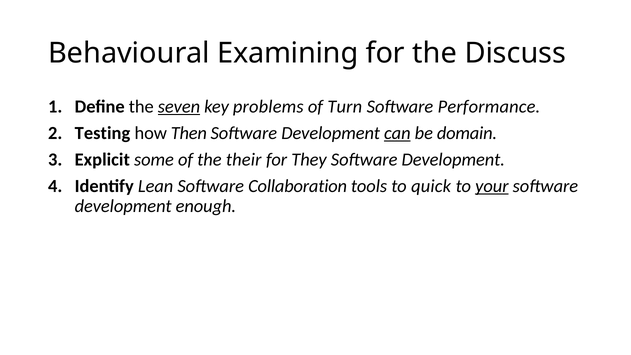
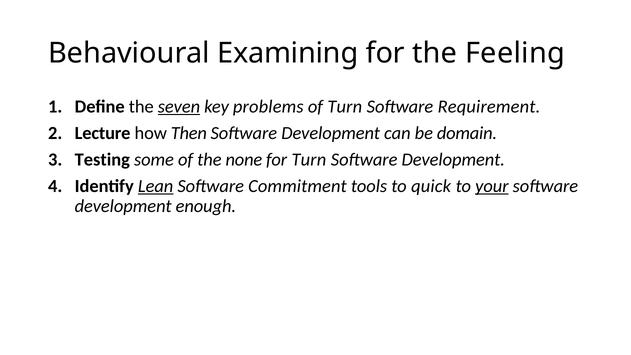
Discuss: Discuss -> Feeling (515, 53)
Performance: Performance -> Requirement (489, 107)
Testing: Testing -> Lecture (103, 133)
can underline: present -> none (397, 133)
Explicit: Explicit -> Testing (102, 160)
their: their -> none (244, 160)
for They: They -> Turn (309, 160)
Lean underline: none -> present (156, 186)
Collaboration: Collaboration -> Commitment (297, 186)
